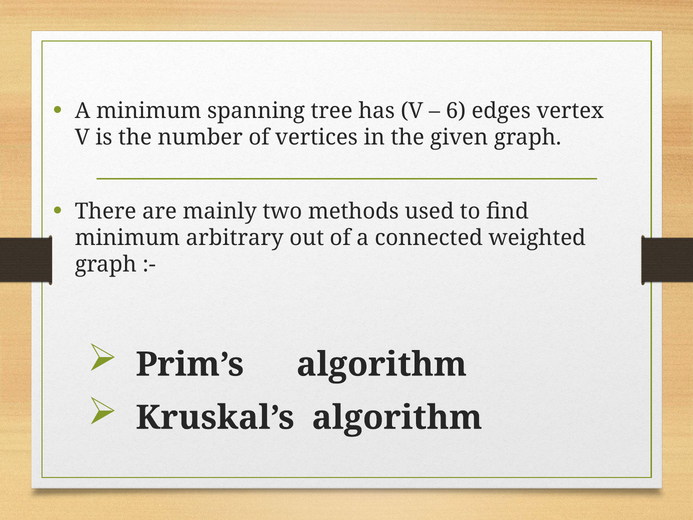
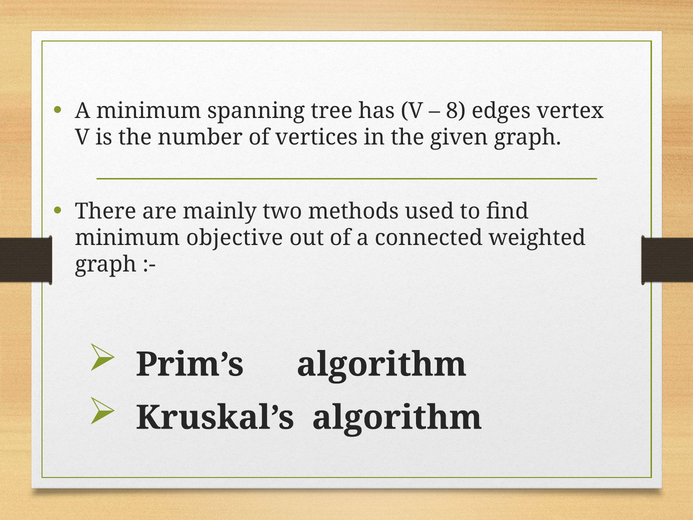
6: 6 -> 8 (456, 111)
arbitrary: arbitrary -> objective (235, 238)
